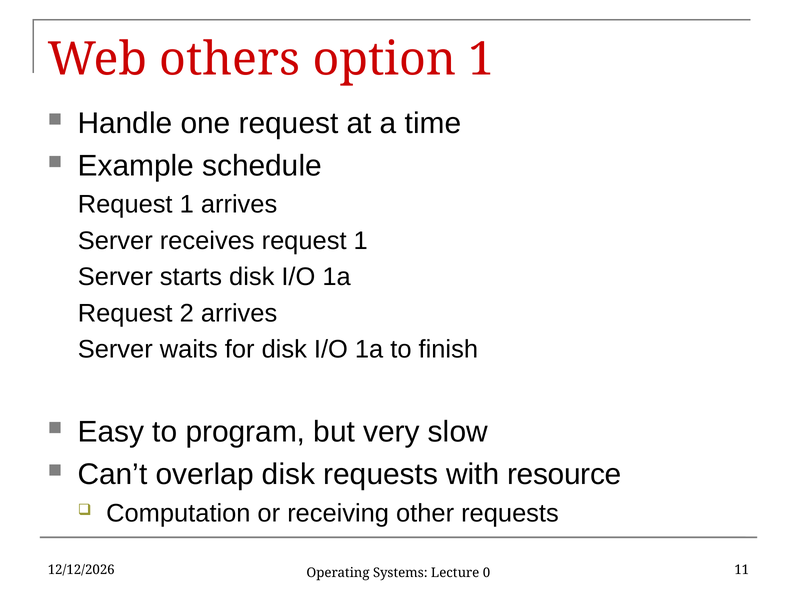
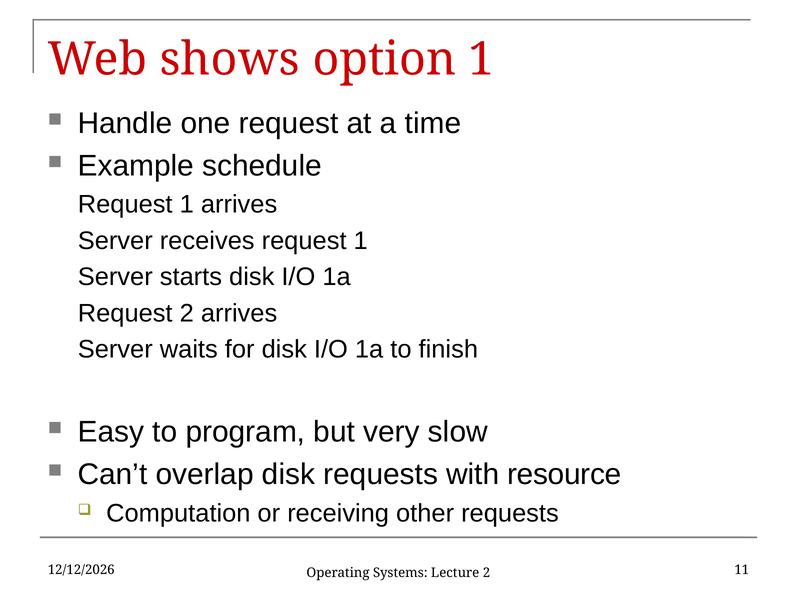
others: others -> shows (230, 59)
Lecture 0: 0 -> 2 (487, 573)
